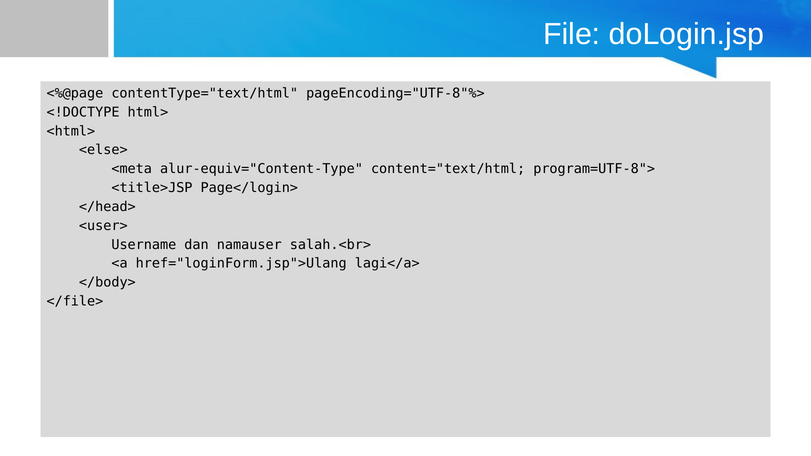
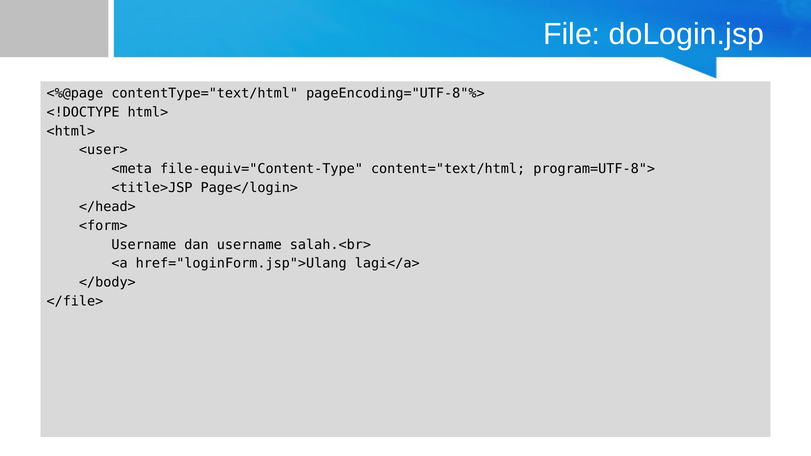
<else>: <else> -> <user> (103, 150)
alur-equiv="Content-Type: alur-equiv="Content-Type -> file-equiv="Content-Type (261, 169)
<user>: <user> -> <form> (103, 226)
dan namauser: namauser -> username (249, 245)
